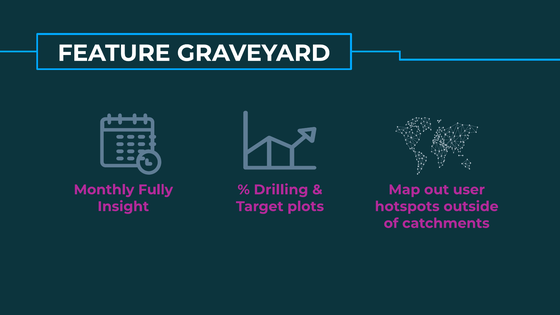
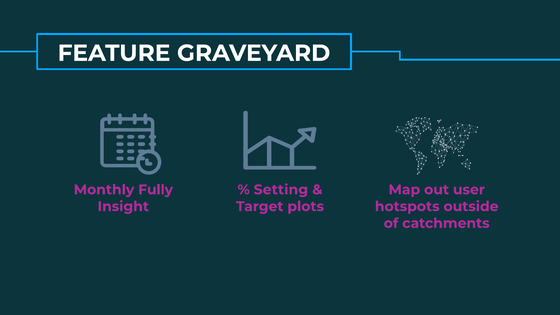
Drilling: Drilling -> Setting (281, 190)
